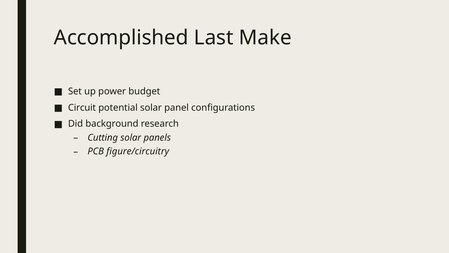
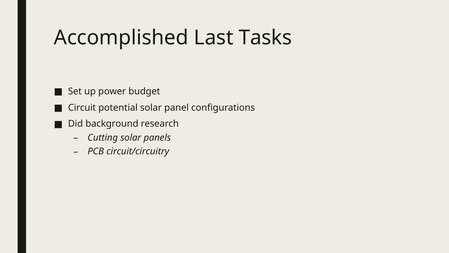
Make: Make -> Tasks (265, 38)
figure/circuitry: figure/circuitry -> circuit/circuitry (138, 151)
